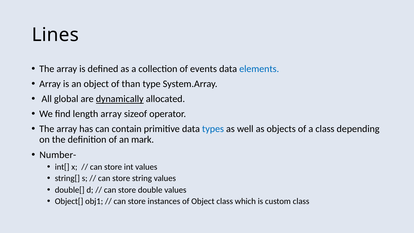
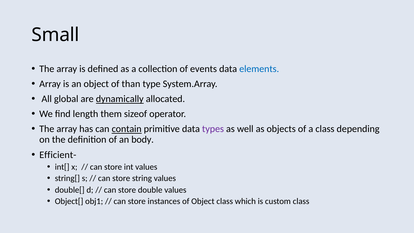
Lines: Lines -> Small (56, 35)
length array: array -> them (111, 114)
contain underline: none -> present (127, 129)
types colour: blue -> purple (213, 129)
mark: mark -> body (143, 140)
Number-: Number- -> Efficient- (58, 155)
